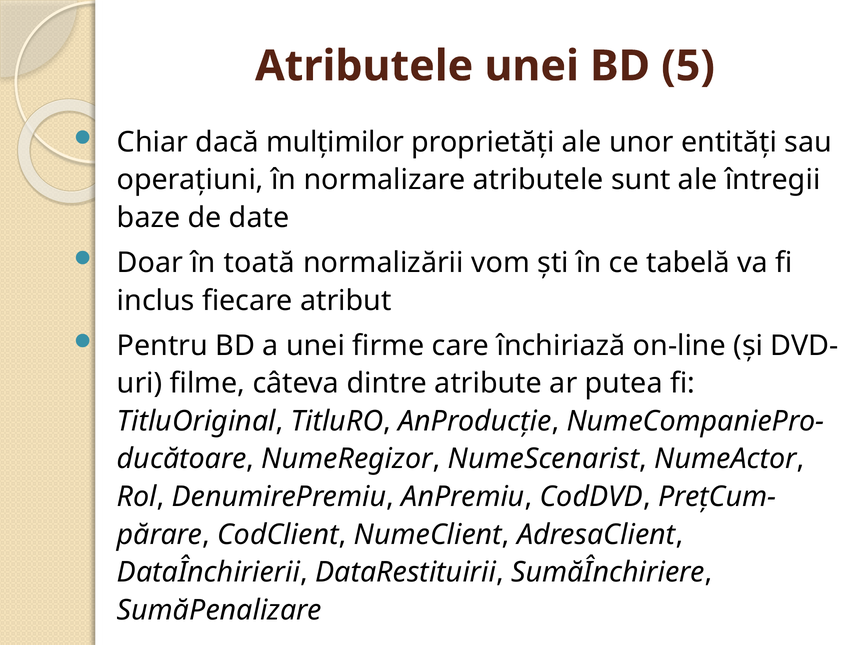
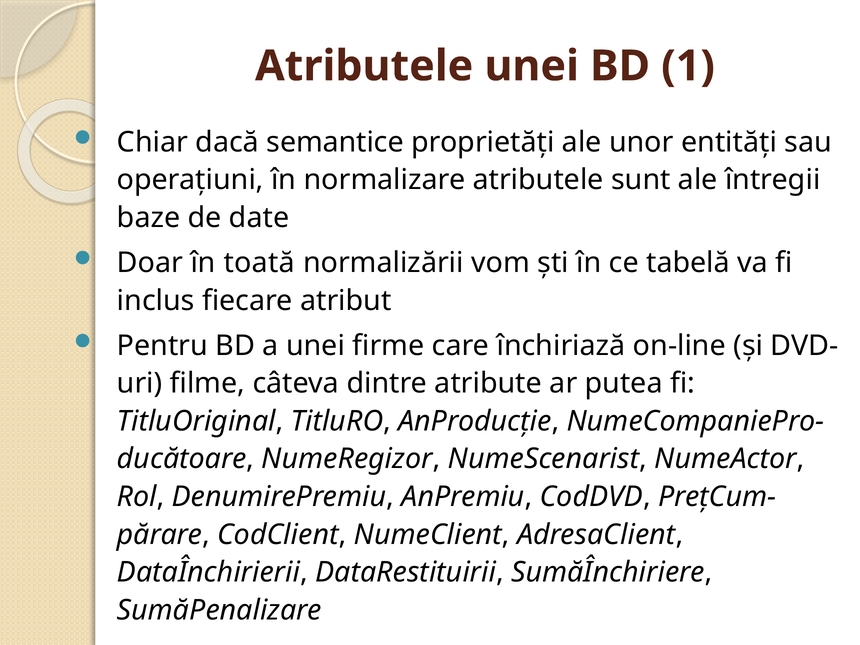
5: 5 -> 1 (688, 66)
mulţimilor: mulţimilor -> semantice (335, 142)
